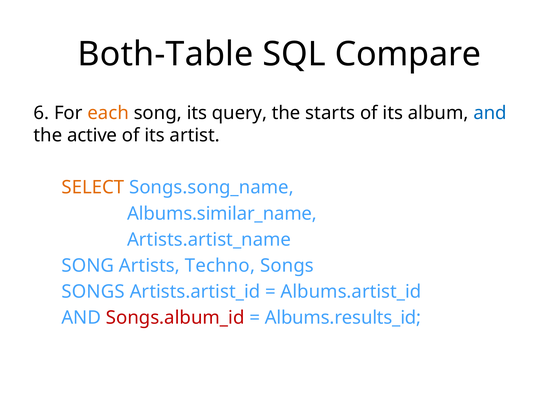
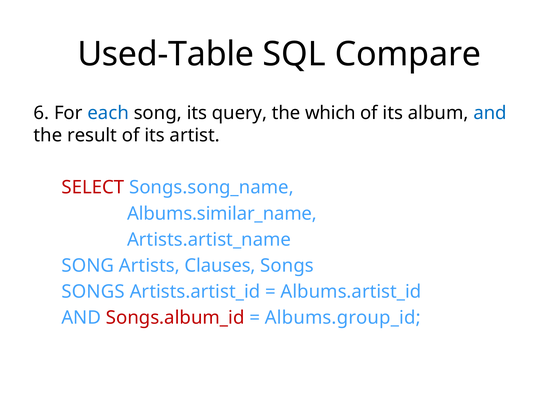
Both-Table: Both-Table -> Used-Table (166, 54)
each colour: orange -> blue (108, 113)
starts: starts -> which (330, 113)
active: active -> result (92, 135)
SELECT colour: orange -> red (93, 188)
Techno: Techno -> Clauses (220, 266)
Albums.results_id: Albums.results_id -> Albums.group_id (343, 318)
